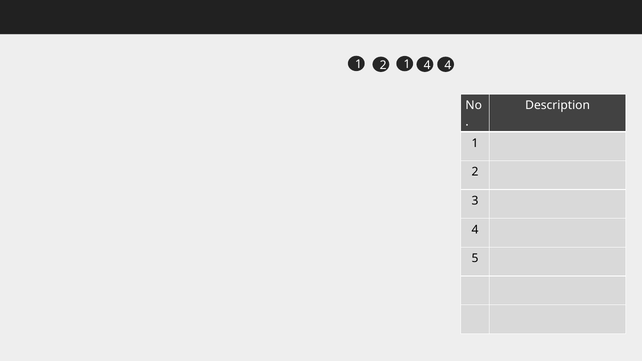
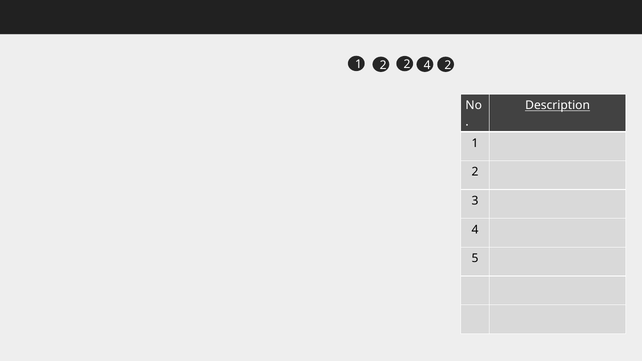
2 1: 1 -> 2 (407, 64)
4 4: 4 -> 2 (448, 65)
Description underline: none -> present (558, 106)
